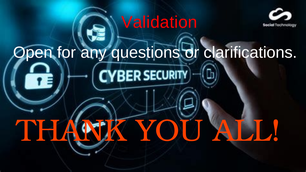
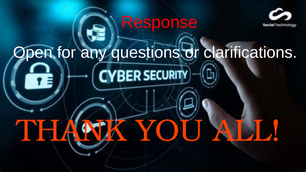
Validation: Validation -> Response (159, 22)
